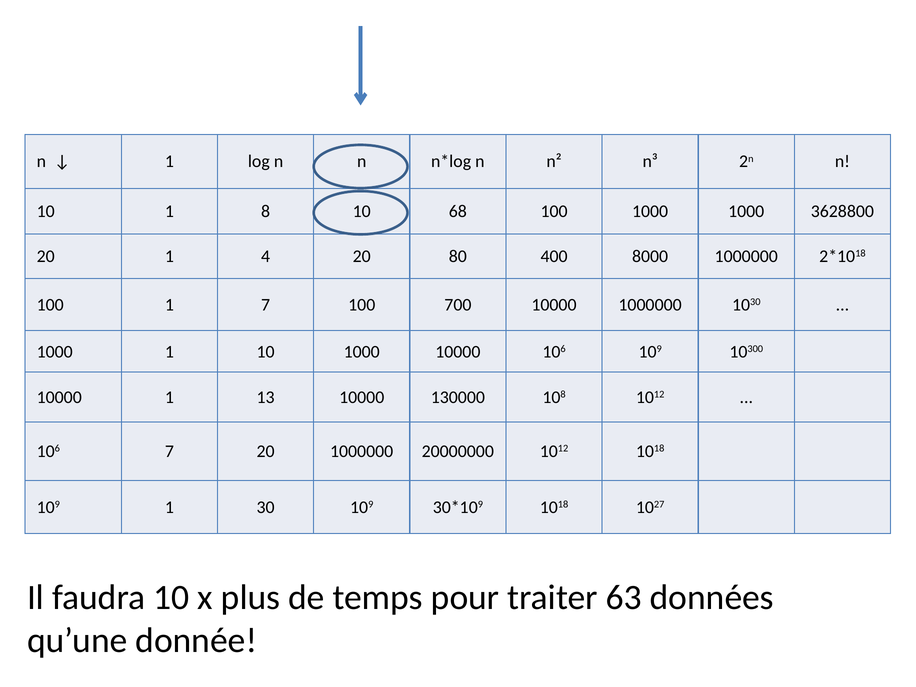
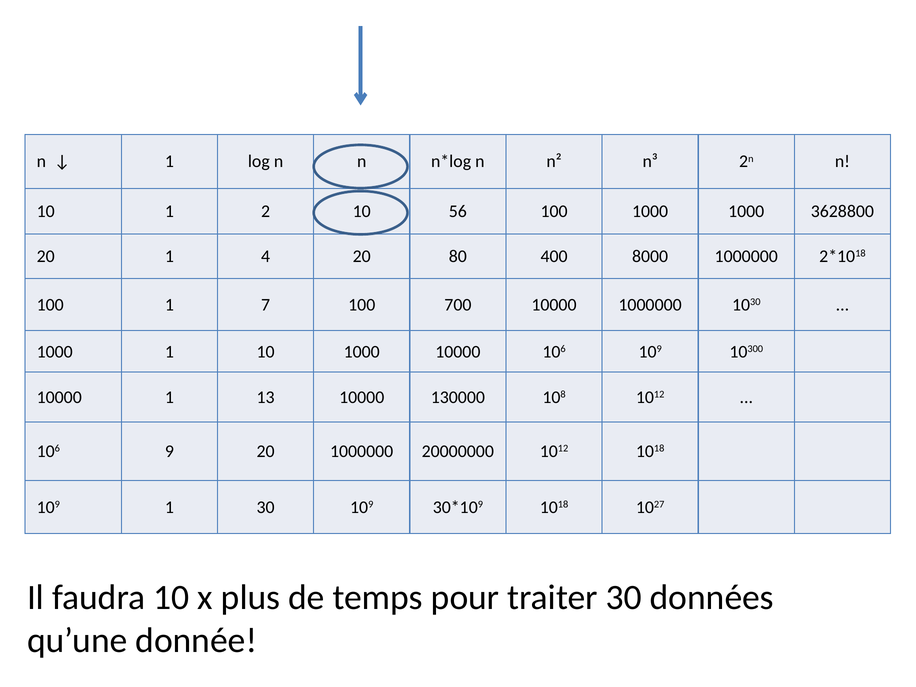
8: 8 -> 2 (266, 211)
68: 68 -> 56 (458, 211)
106 7: 7 -> 9 (169, 451)
traiter 63: 63 -> 30 (624, 598)
